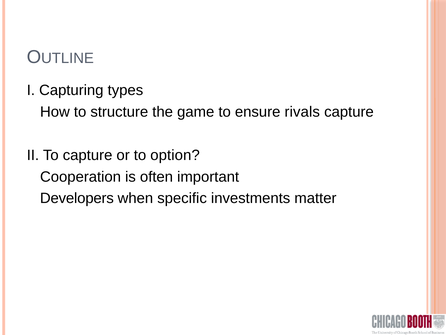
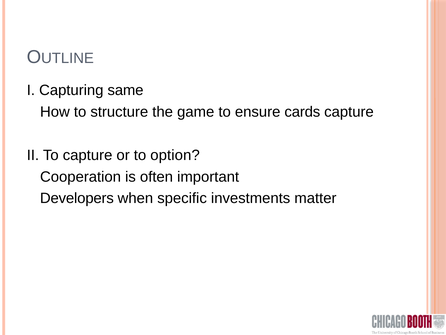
types: types -> same (126, 90)
rivals: rivals -> cards (302, 112)
